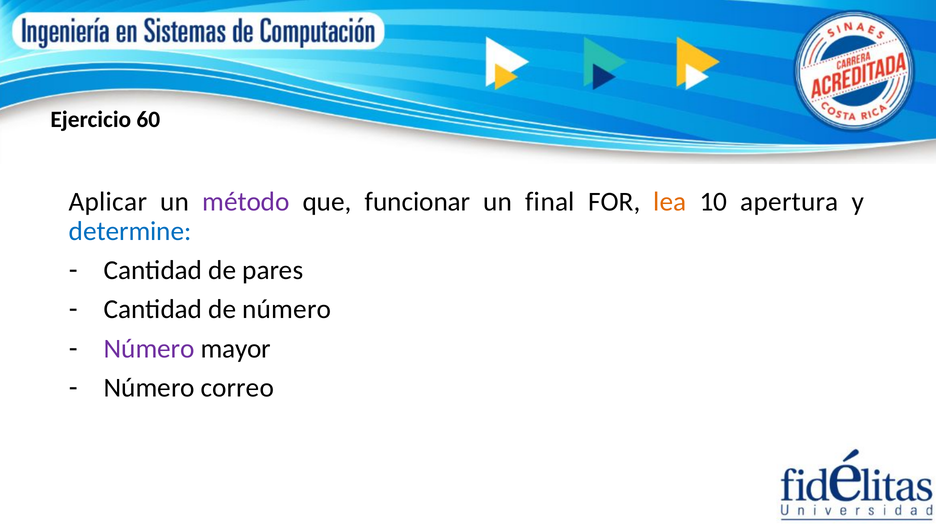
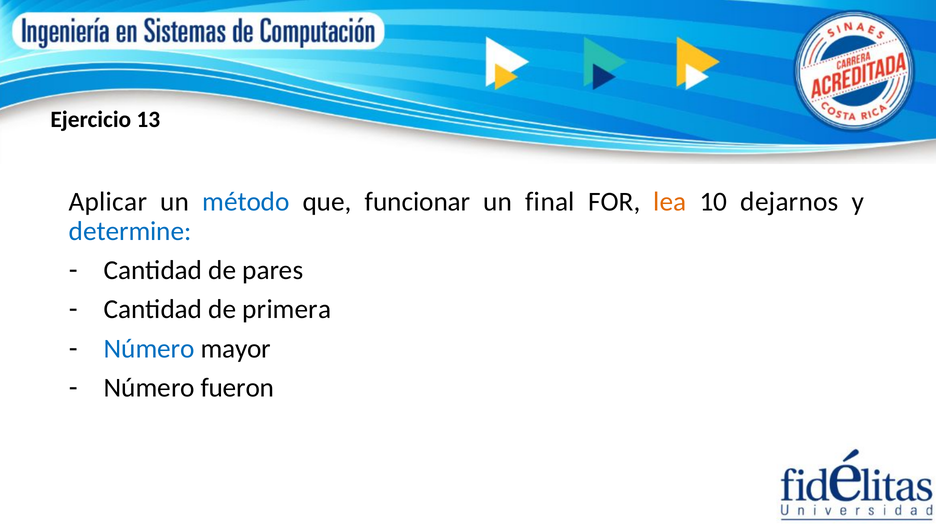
60: 60 -> 13 (148, 119)
método colour: purple -> blue (246, 202)
apertura: apertura -> dejarnos (789, 202)
de número: número -> primera (287, 310)
Número colour: purple -> blue (149, 349)
correo: correo -> fueron (237, 388)
